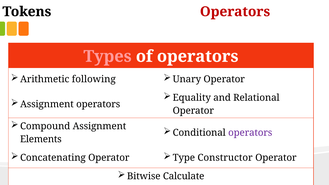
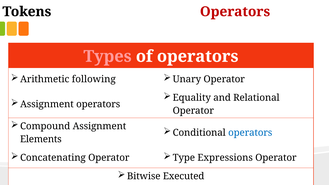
operators colour: purple -> blue (250, 133)
Constructor: Constructor -> Expressions (225, 158)
Calculate: Calculate -> Executed (184, 176)
